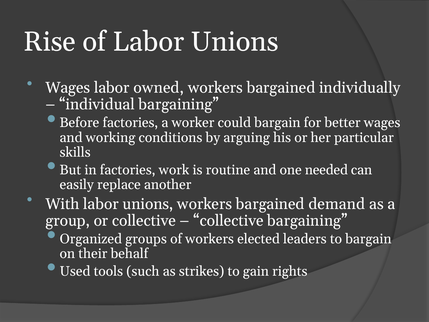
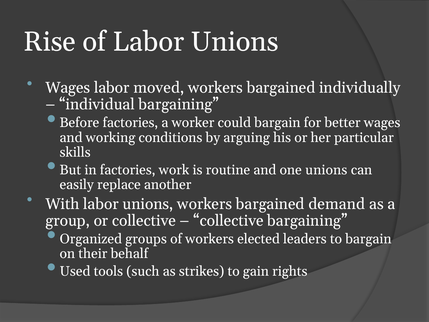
owned: owned -> moved (159, 88)
one needed: needed -> unions (326, 170)
